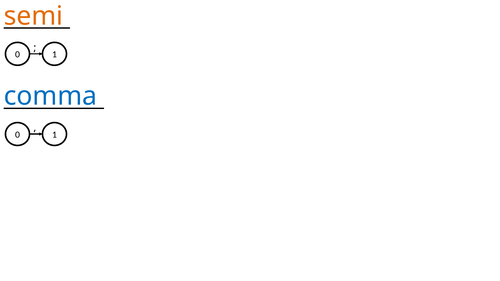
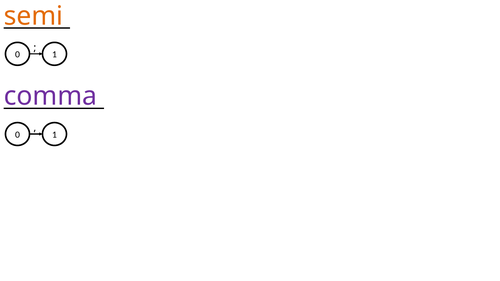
comma colour: blue -> purple (50, 96)
